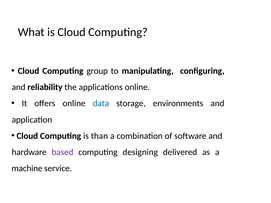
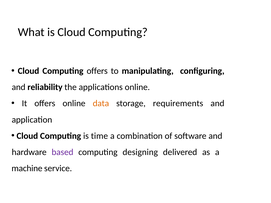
Computing group: group -> offers (97, 71)
data colour: blue -> orange (101, 104)
environments: environments -> requirements (178, 104)
than: than -> time (99, 136)
